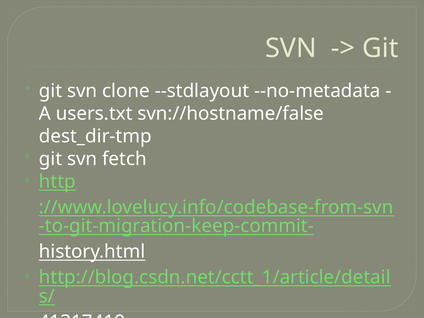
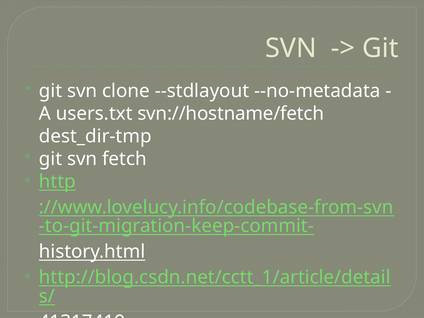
svn://hostname/false: svn://hostname/false -> svn://hostname/fetch (231, 114)
